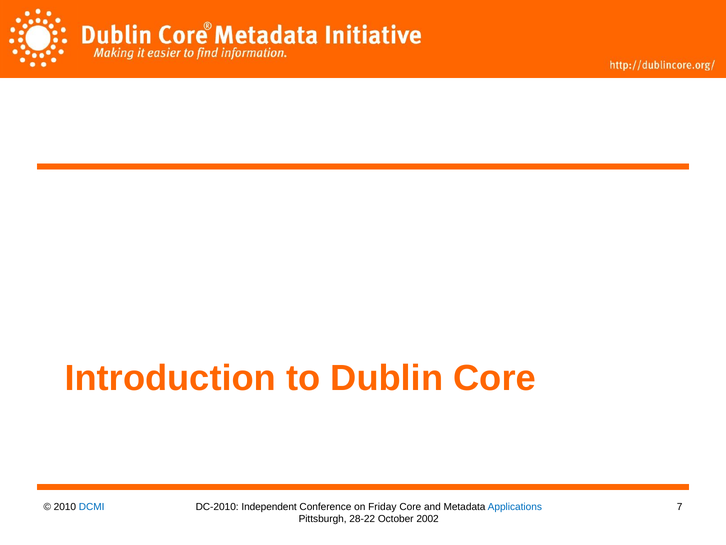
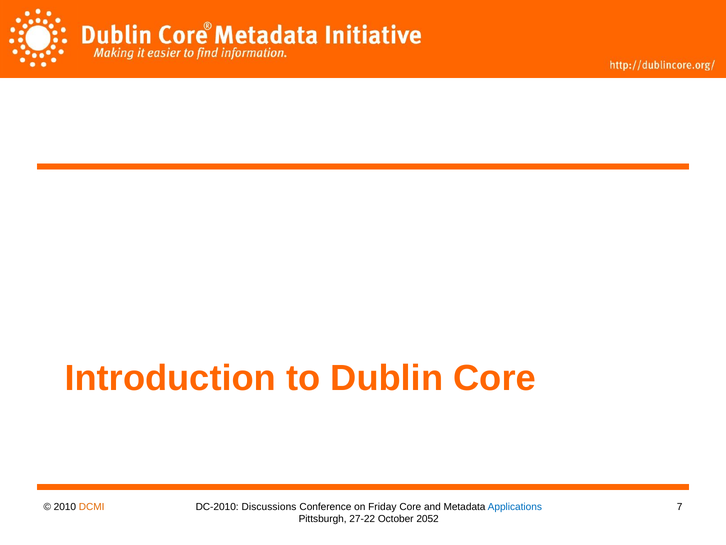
DCMI colour: blue -> orange (92, 506)
Independent: Independent -> Discussions (269, 506)
28-22: 28-22 -> 27-22 (362, 518)
2002: 2002 -> 2052 (428, 518)
